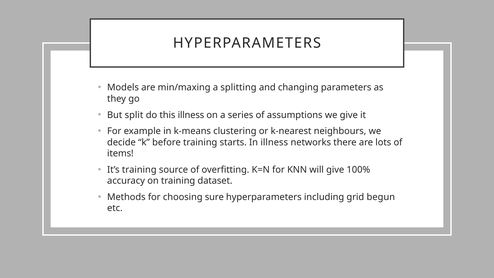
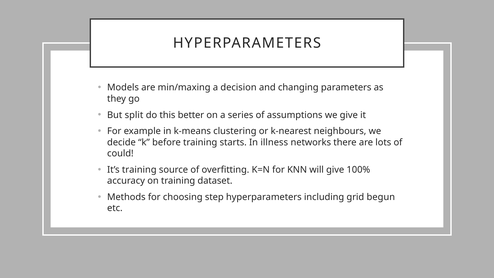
splitting: splitting -> decision (239, 88)
this illness: illness -> better (191, 115)
items: items -> could (120, 153)
sure: sure -> step (214, 197)
